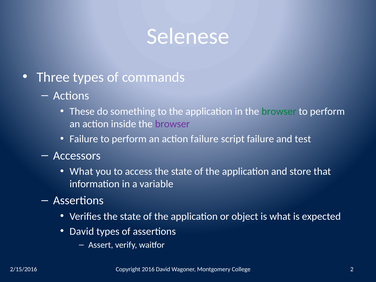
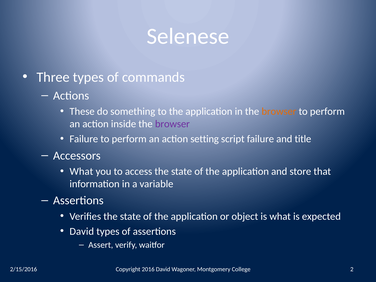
browser colour: green -> orange (279, 111)
action failure: failure -> setting (205, 139)
test: test -> title (303, 139)
